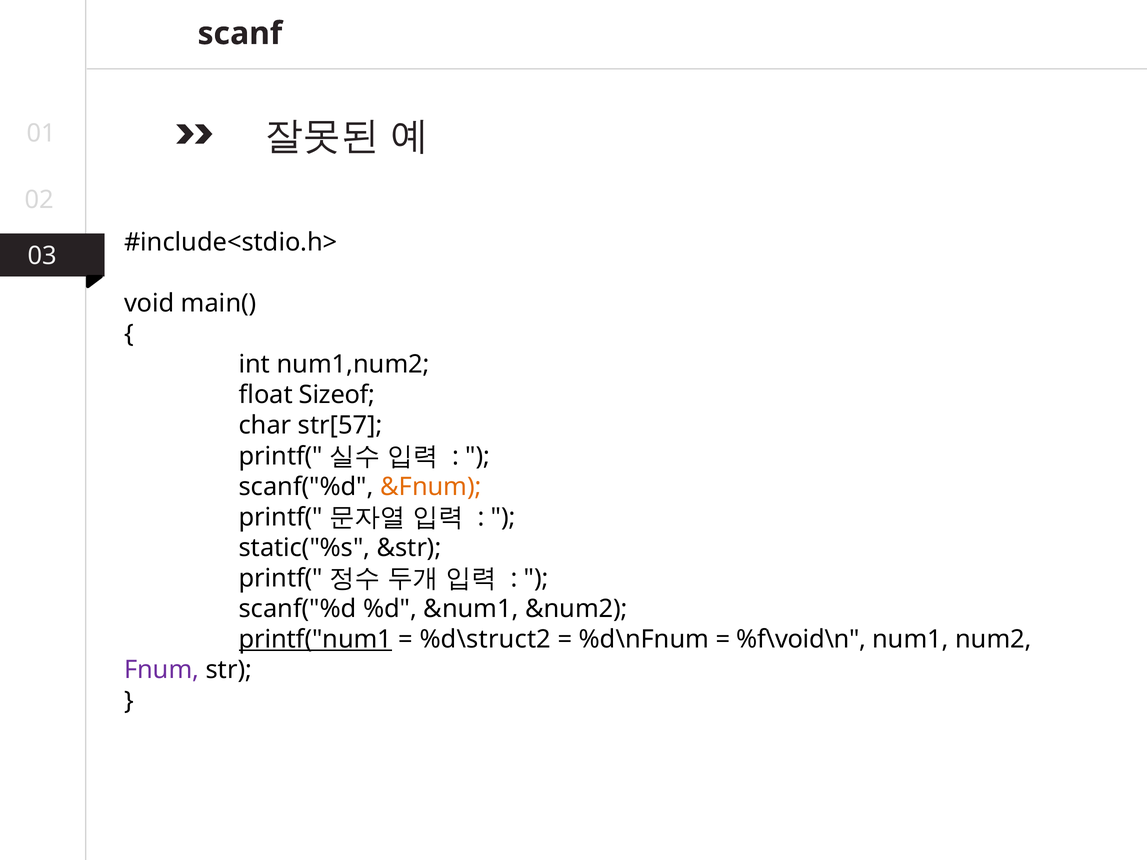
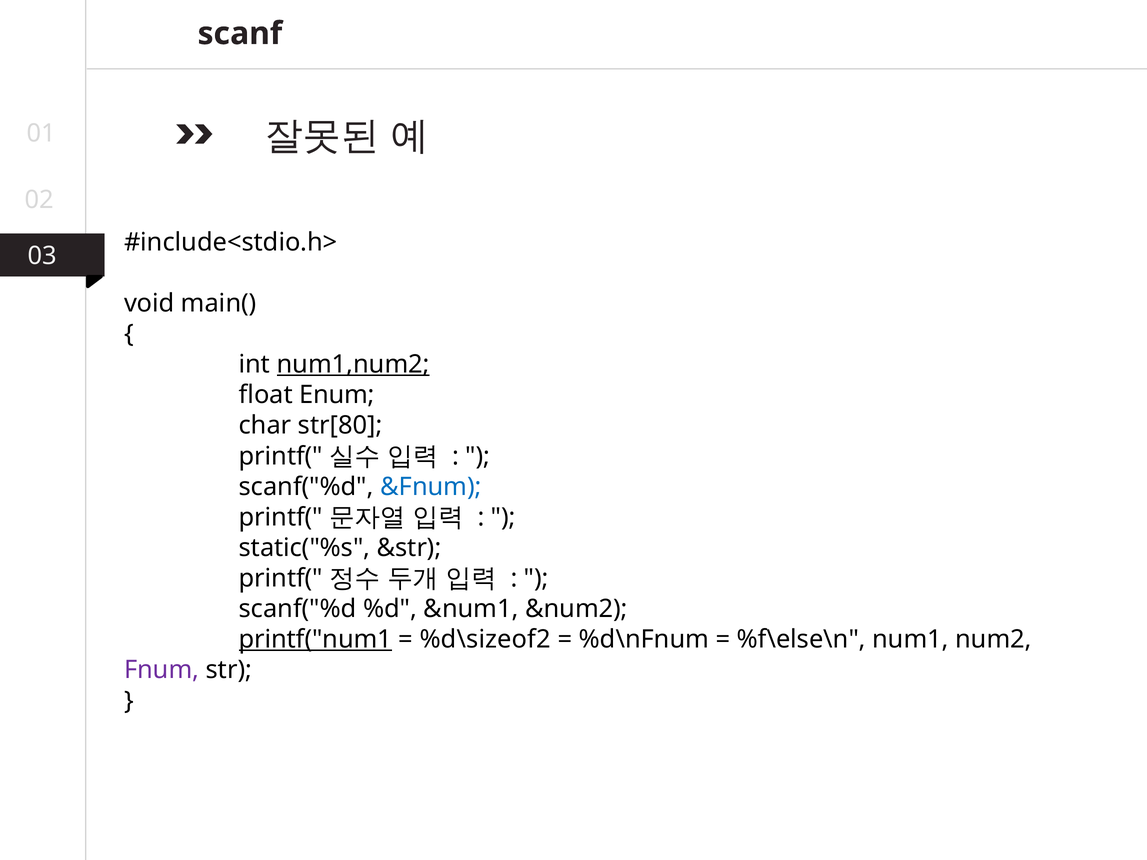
num1,num2 underline: none -> present (353, 365)
Sizeof: Sizeof -> Enum (337, 395)
str[57: str[57 -> str[80 (340, 426)
&Fnum colour: orange -> blue (431, 487)
%d\struct2: %d\struct2 -> %d\sizeof2 (485, 640)
%f\void\n: %f\void\n -> %f\else\n (801, 640)
